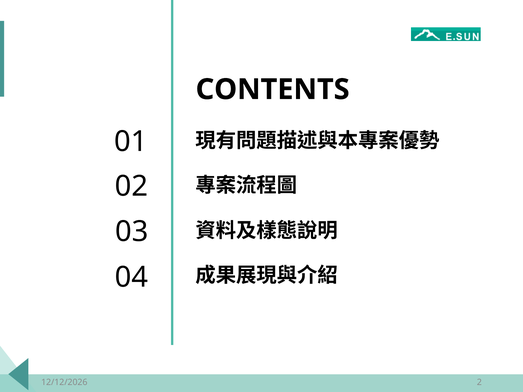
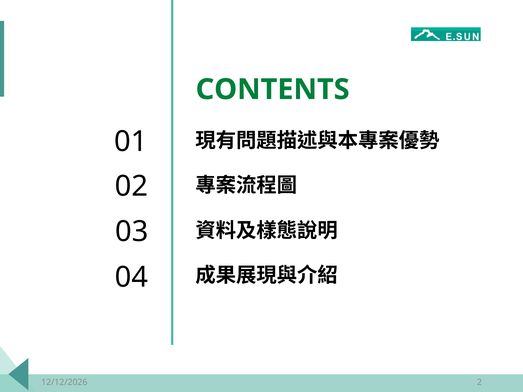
CONTENTS colour: black -> green (273, 90)
